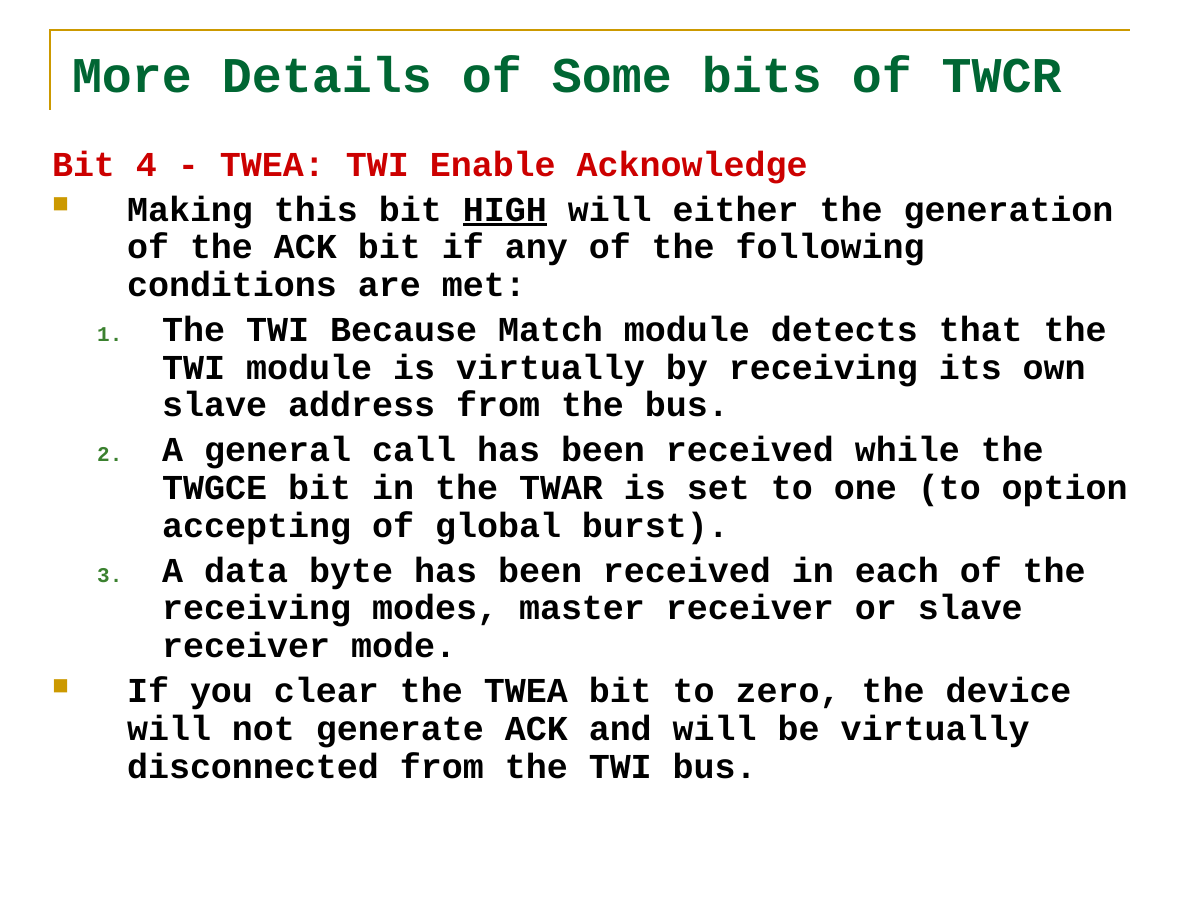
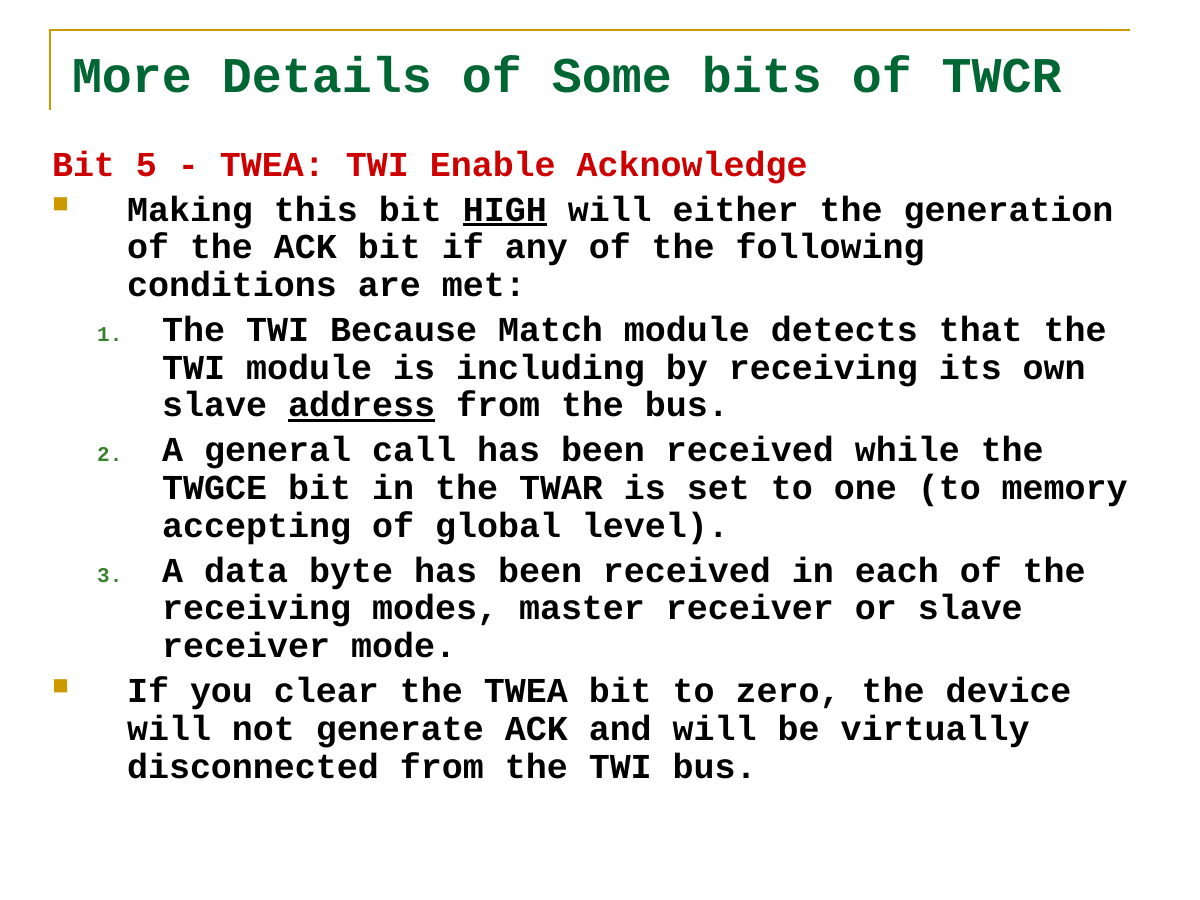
4: 4 -> 5 (146, 165)
is virtually: virtually -> including (551, 368)
address underline: none -> present (362, 405)
option: option -> memory (1065, 488)
burst: burst -> level (655, 526)
